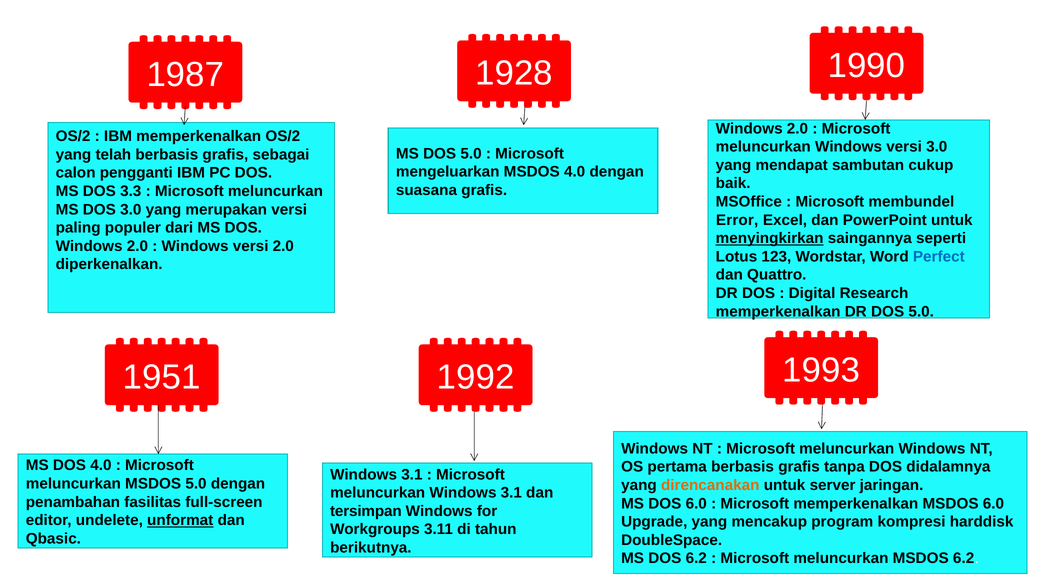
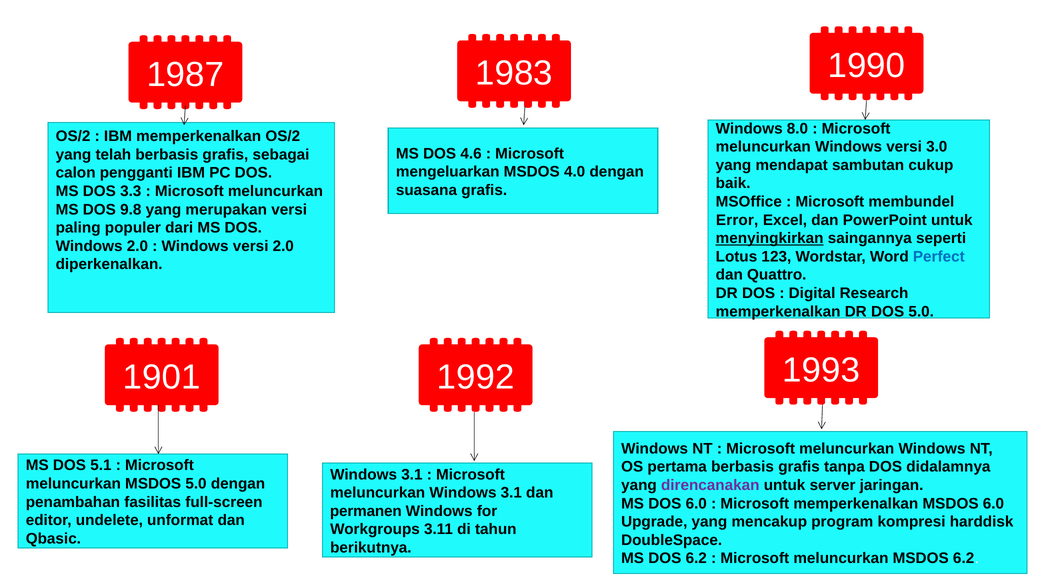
1928: 1928 -> 1983 (514, 73)
2.0: 2.0 -> 8.0 (797, 129)
MS DOS 5.0: 5.0 -> 4.6 (471, 154)
DOS 3.0: 3.0 -> 9.8 (131, 210)
1951: 1951 -> 1901 (162, 377)
DOS 4.0: 4.0 -> 5.1 (101, 466)
direncanakan colour: orange -> purple (710, 485)
tersimpan: tersimpan -> permanen (366, 511)
unformat underline: present -> none (180, 521)
